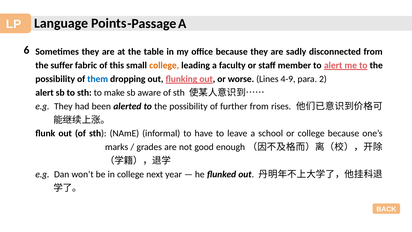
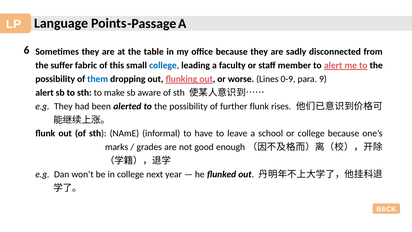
college colour: orange -> blue (164, 65)
4-9: 4-9 -> 0-9 (288, 79)
2: 2 -> 9 (323, 79)
further from: from -> flunk (259, 106)
